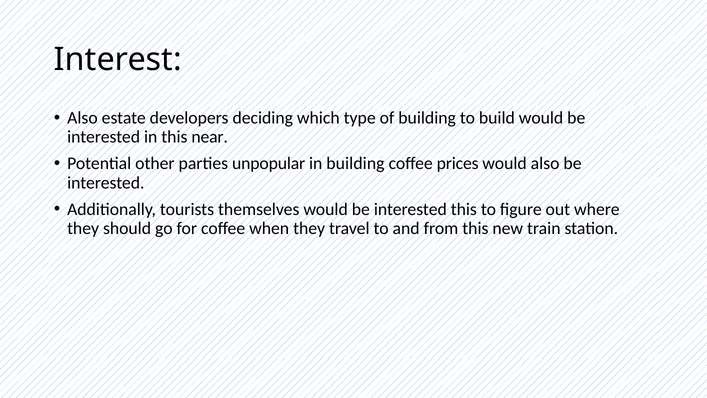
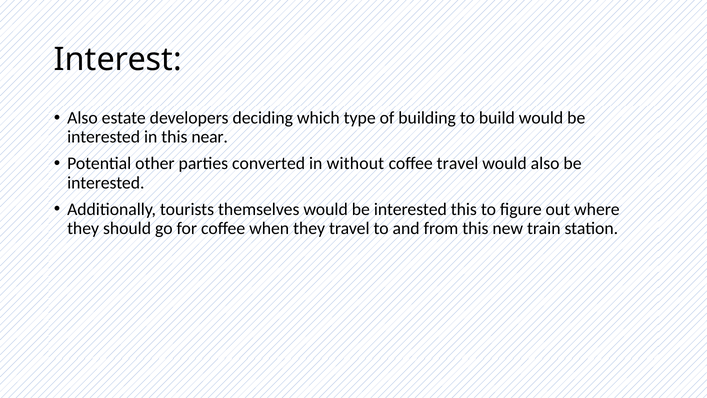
unpopular: unpopular -> converted (269, 163)
in building: building -> without (355, 163)
coffee prices: prices -> travel (458, 163)
